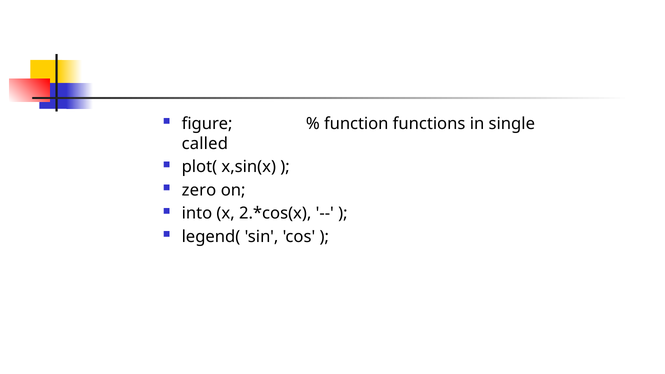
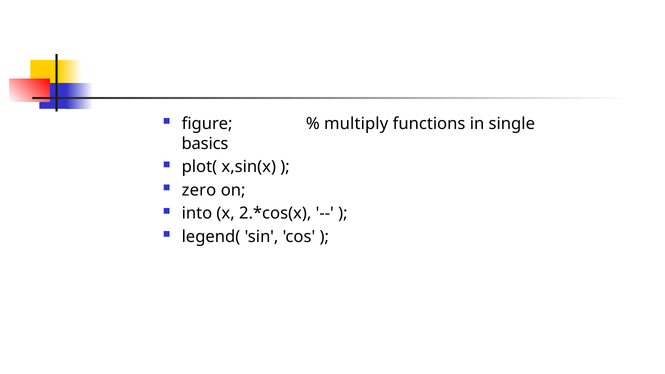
function: function -> multiply (356, 124)
called: called -> basics (205, 144)
